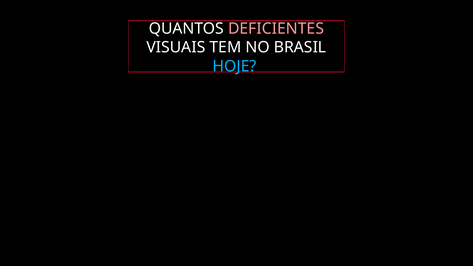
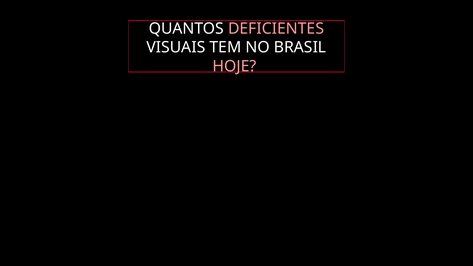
HOJE colour: light blue -> pink (234, 66)
